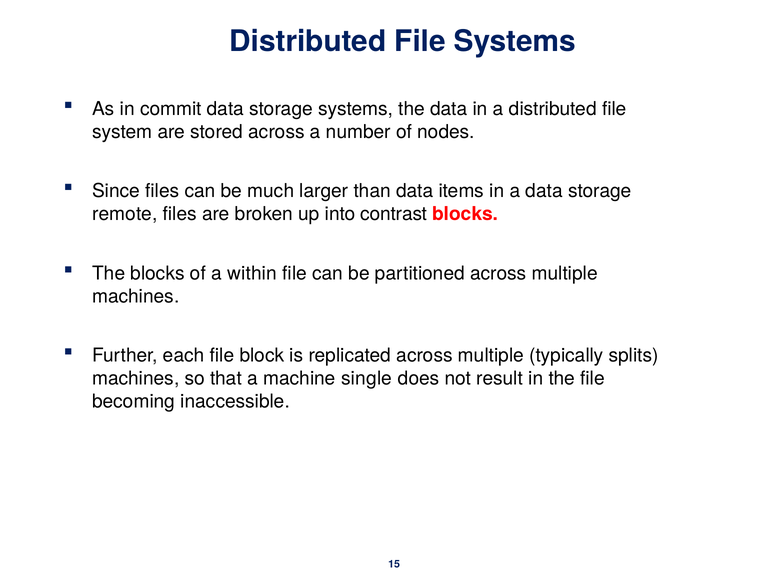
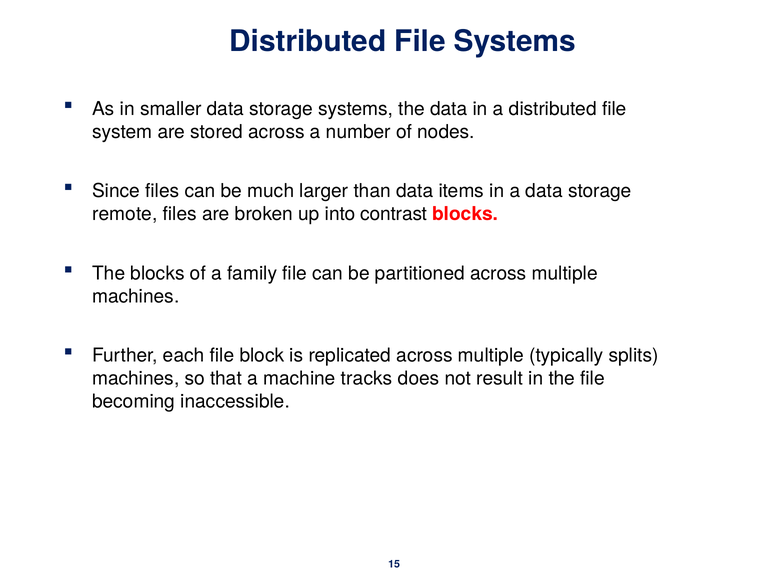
commit: commit -> smaller (171, 109)
within: within -> family (252, 274)
single: single -> tracks (367, 379)
